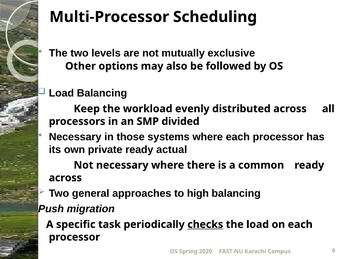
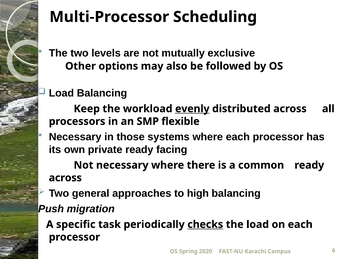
evenly underline: none -> present (192, 109)
divided: divided -> flexible (181, 121)
actual: actual -> facing (172, 149)
